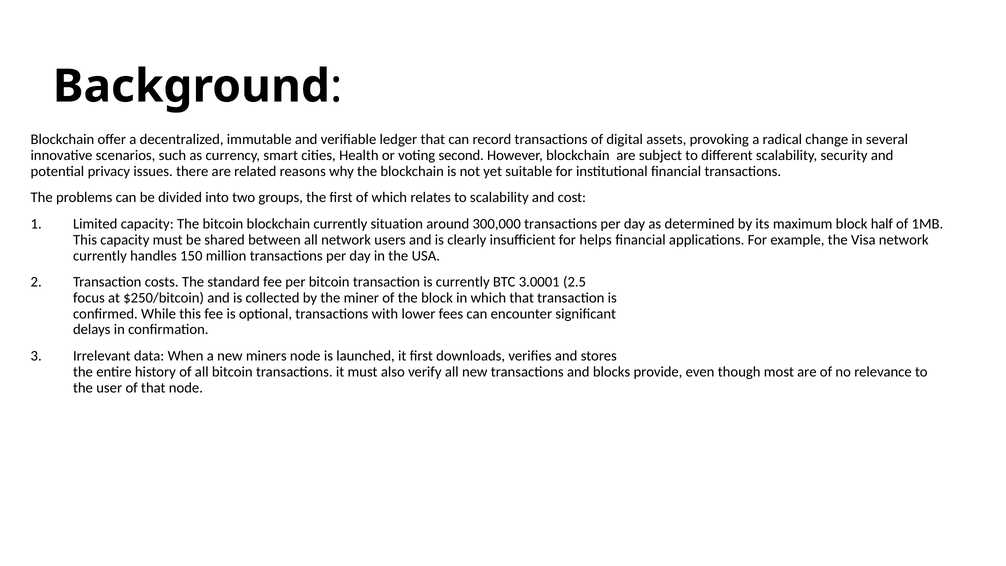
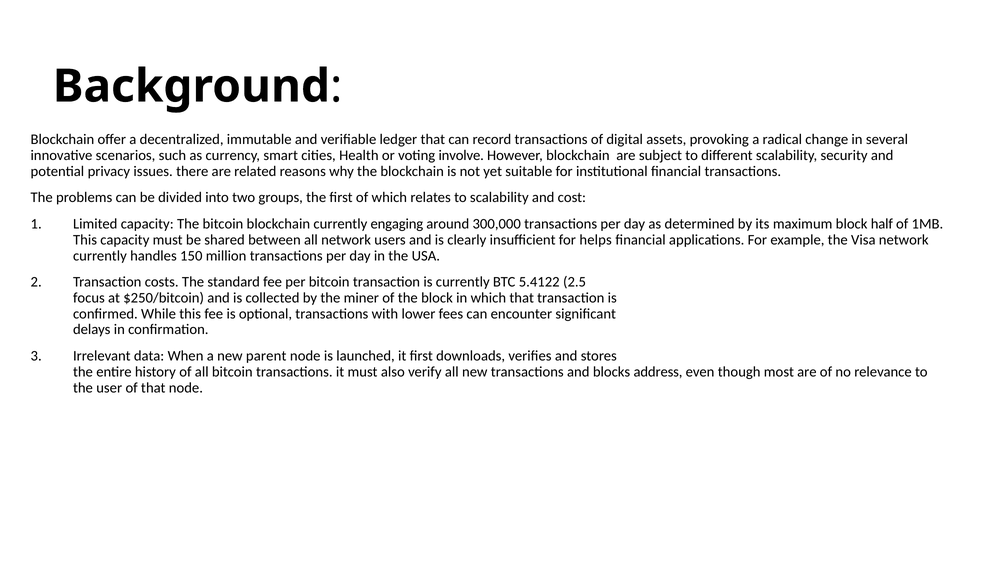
second: second -> involve (461, 155)
situation: situation -> engaging (397, 224)
3.0001: 3.0001 -> 5.4122 (539, 282)
miners: miners -> parent (266, 356)
provide: provide -> address (658, 372)
